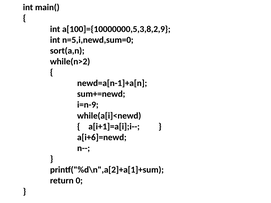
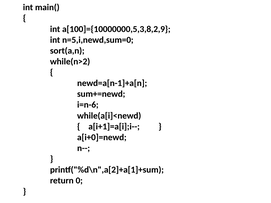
i=n-9: i=n-9 -> i=n-6 (88, 105)
a[i+6]=newd: a[i+6]=newd -> a[i+0]=newd (102, 137)
